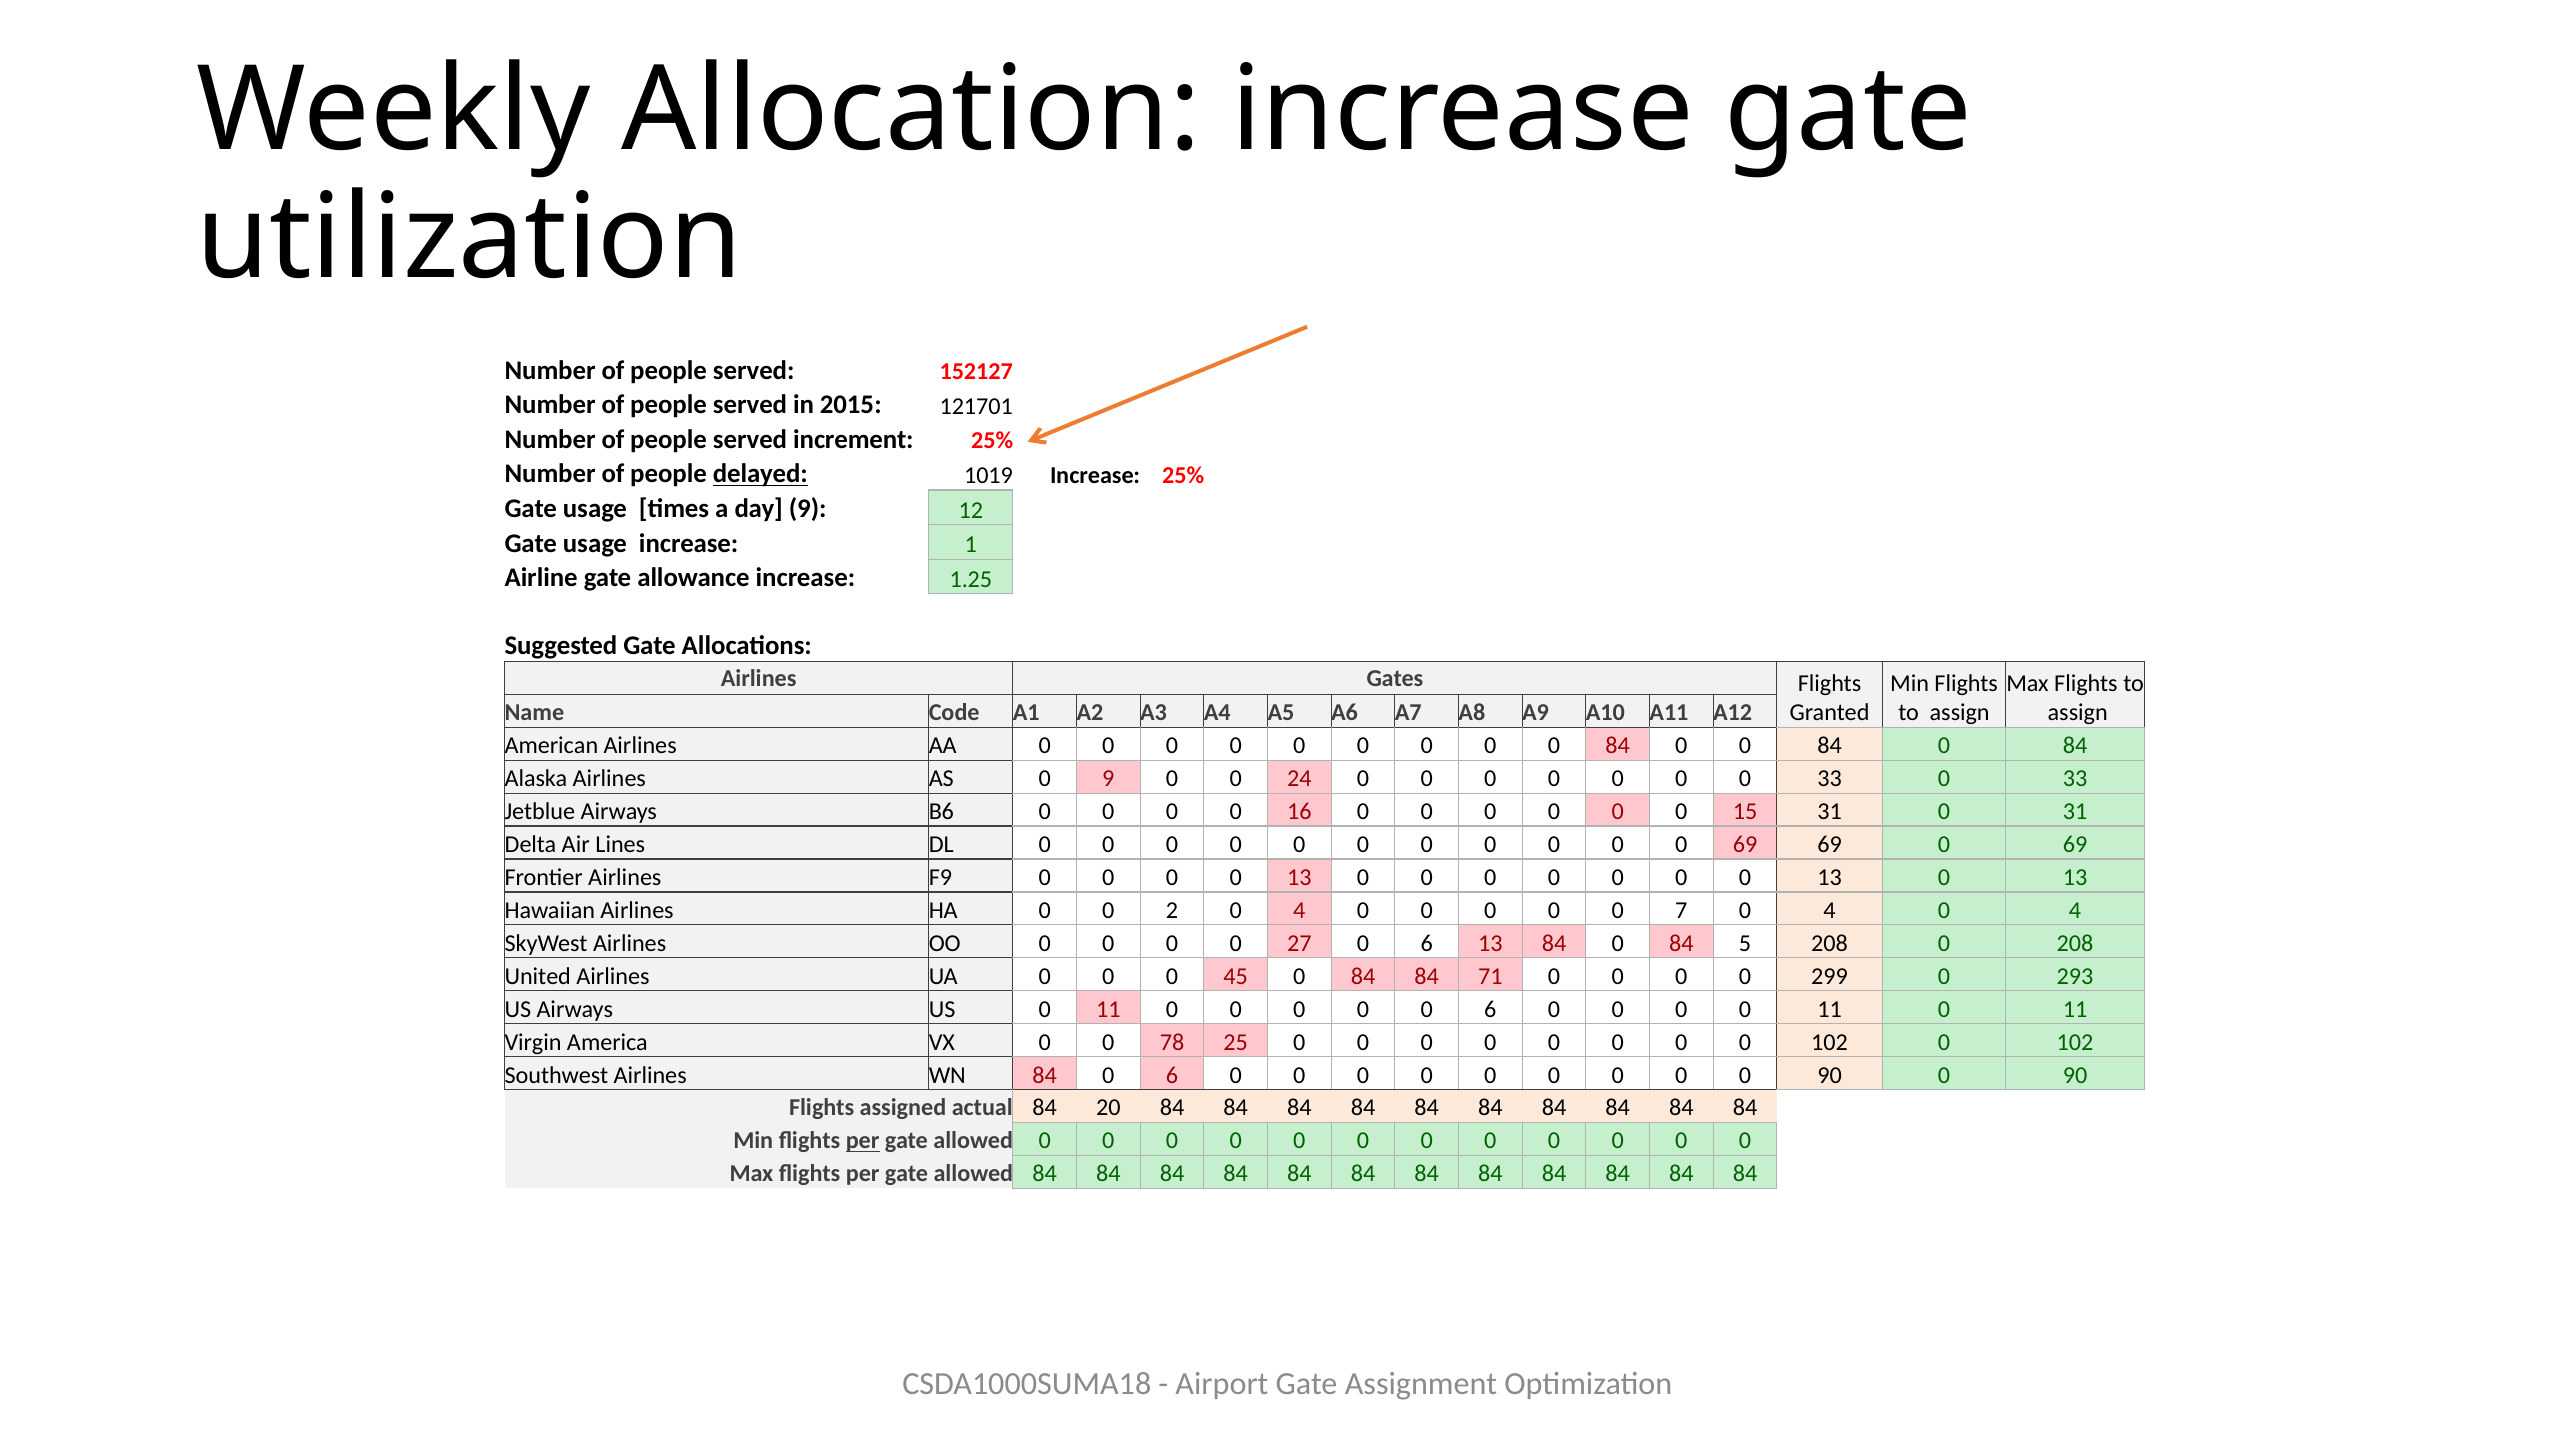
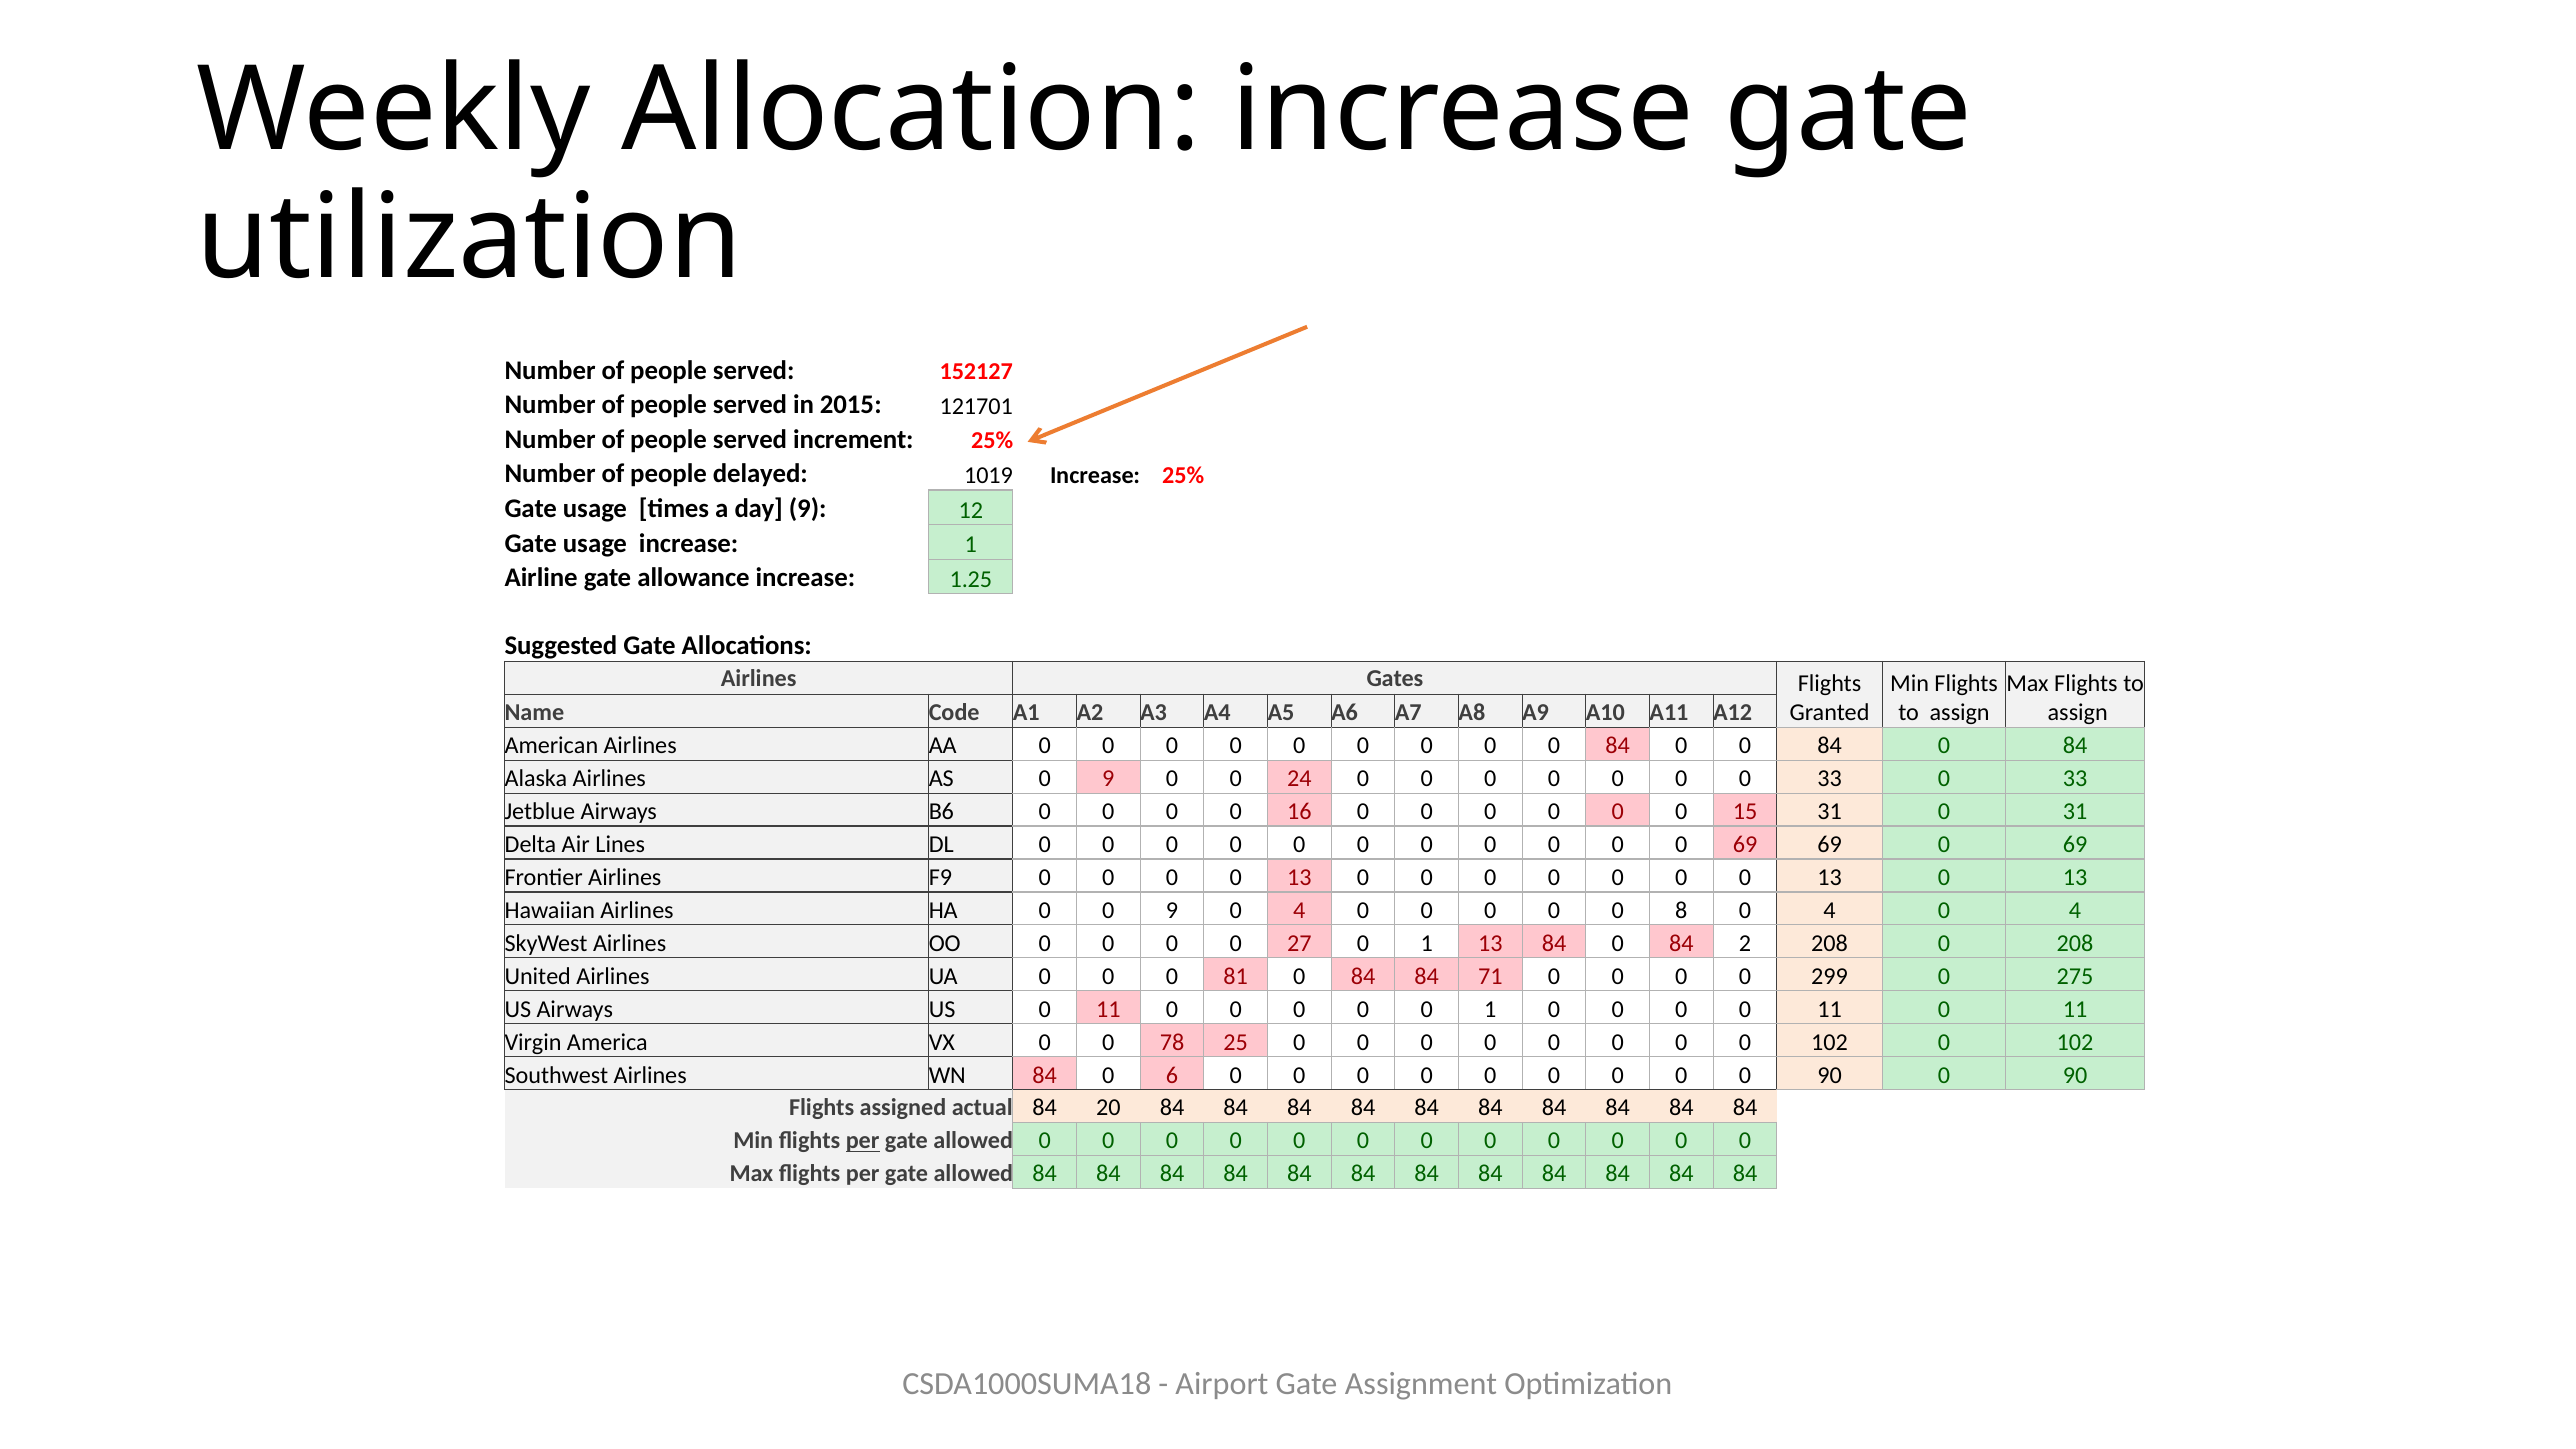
delayed underline: present -> none (760, 474)
0 0 2: 2 -> 9 (1172, 910)
7: 7 -> 8 (1681, 910)
27 0 6: 6 -> 1 (1427, 943)
5: 5 -> 2 (1745, 943)
45: 45 -> 81 (1236, 976)
293: 293 -> 275 (2075, 976)
0 0 6: 6 -> 1 (1490, 1009)
